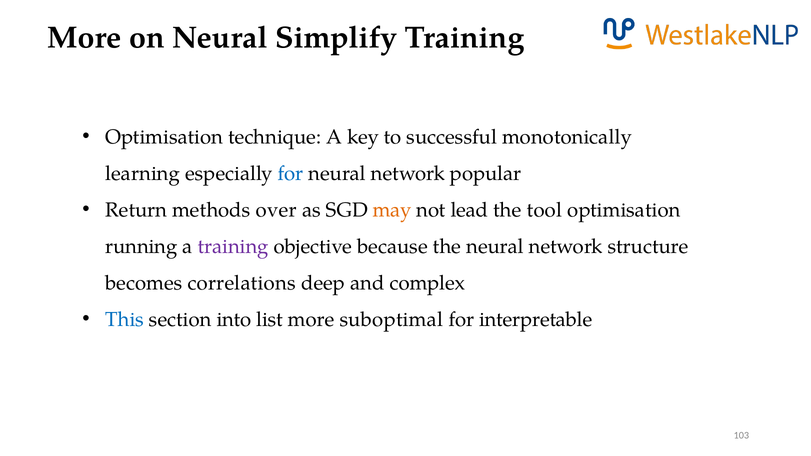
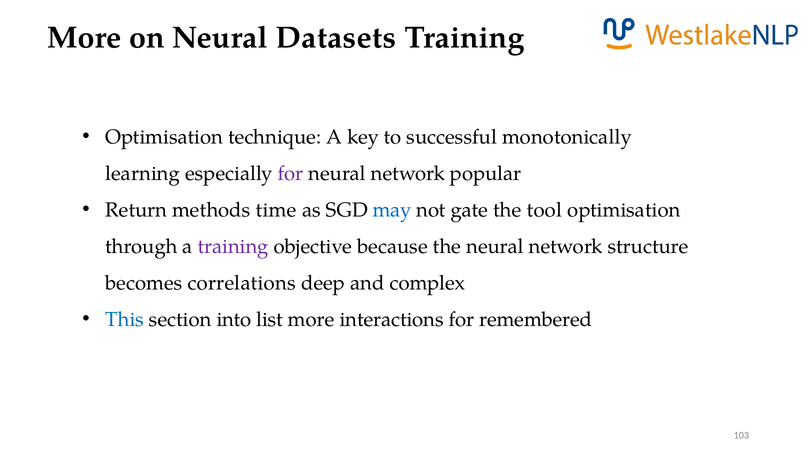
Simplify: Simplify -> Datasets (336, 38)
for colour: blue -> purple (291, 173)
over: over -> time (276, 210)
may colour: orange -> blue (392, 210)
lead: lead -> gate (469, 210)
running: running -> through (141, 246)
suboptimal: suboptimal -> interactions (392, 319)
interpretable: interpretable -> remembered (536, 319)
